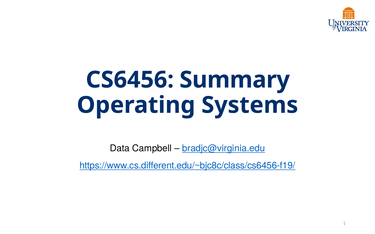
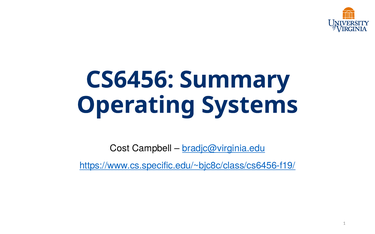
Data: Data -> Cost (120, 148)
https://www.cs.different.edu/~bjc8c/class/cs6456-f19/: https://www.cs.different.edu/~bjc8c/class/cs6456-f19/ -> https://www.cs.specific.edu/~bjc8c/class/cs6456-f19/ (187, 166)
